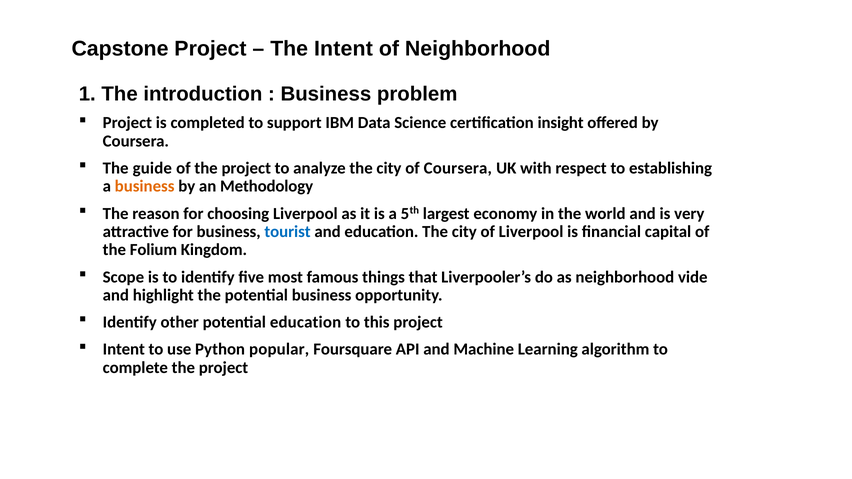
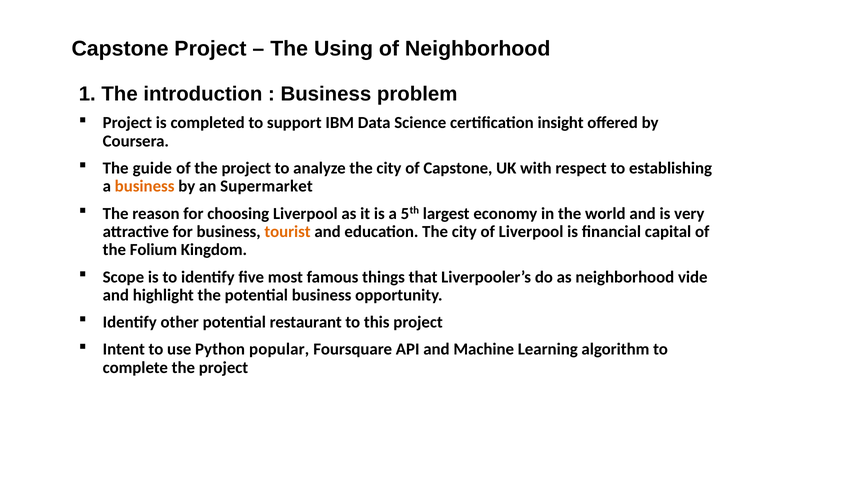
The Intent: Intent -> Using (344, 49)
of Coursera: Coursera -> Capstone (458, 168)
Methodology: Methodology -> Supermarket (266, 187)
tourist colour: blue -> orange (288, 232)
potential education: education -> restaurant (306, 322)
